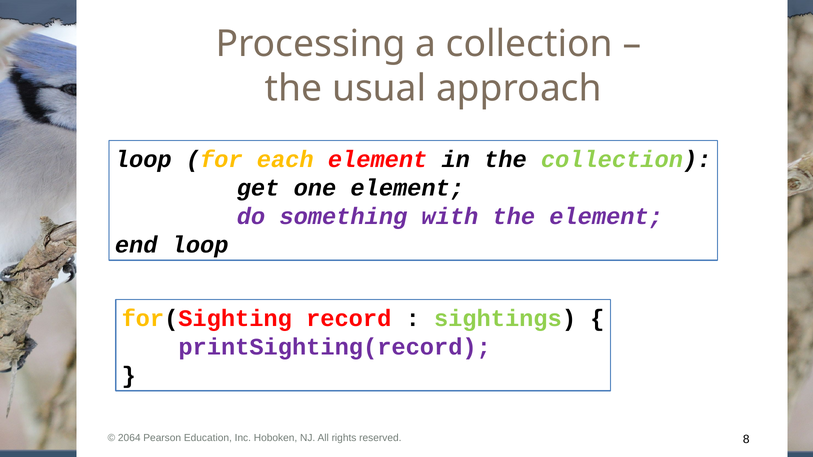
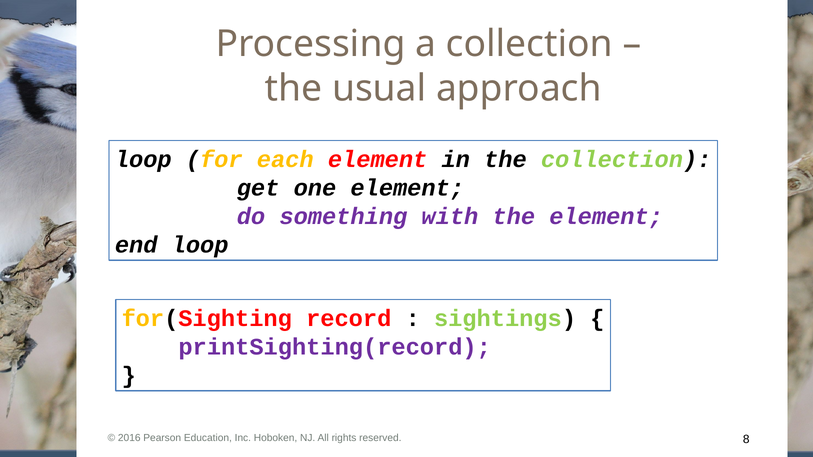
2064: 2064 -> 2016 (129, 438)
